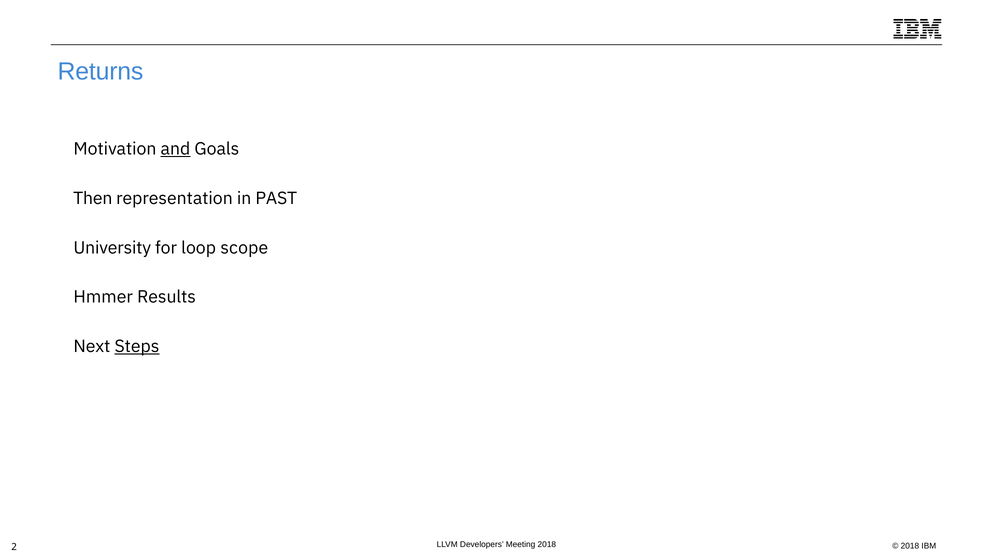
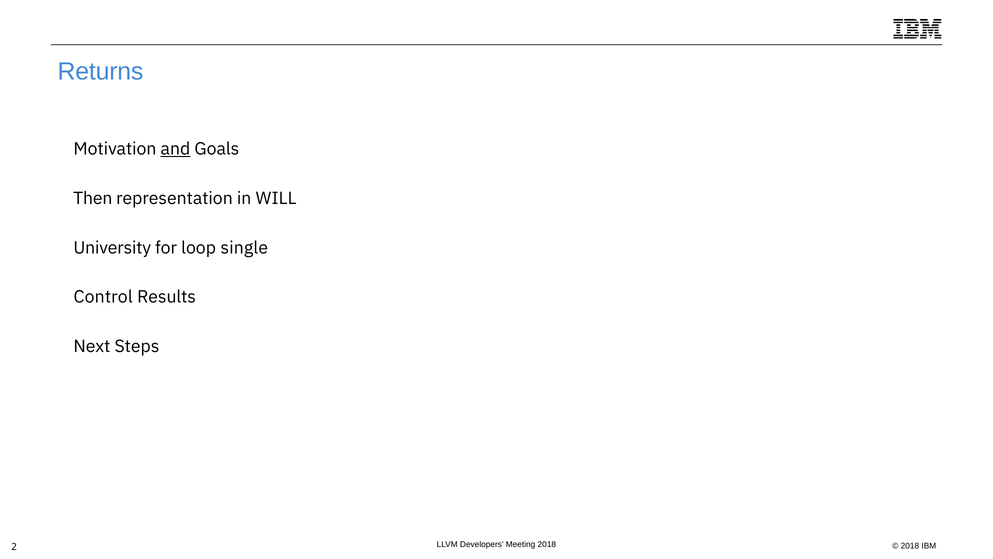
PAST: PAST -> WILL (276, 198)
scope: scope -> single (244, 247)
Hmmer: Hmmer -> Control (103, 297)
Steps underline: present -> none (137, 346)
